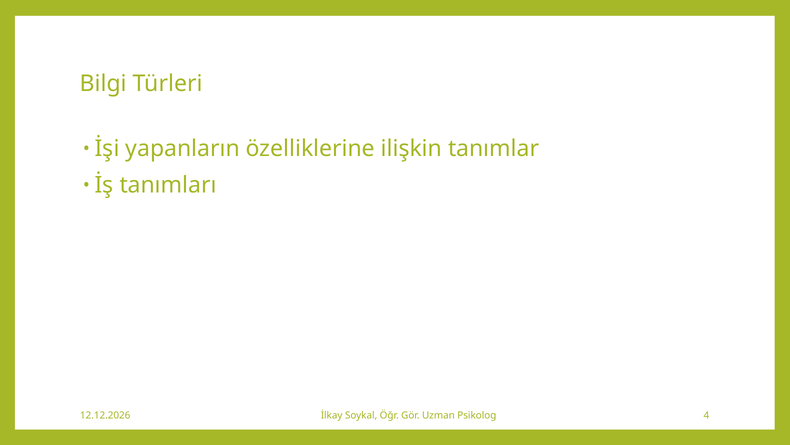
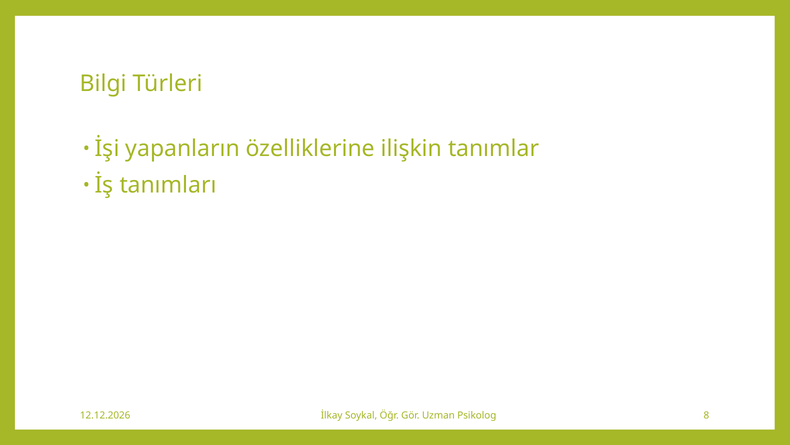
4: 4 -> 8 (706, 415)
